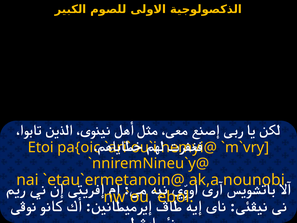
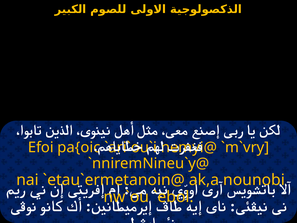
Etoi: Etoi -> Efoi (41, 147)
